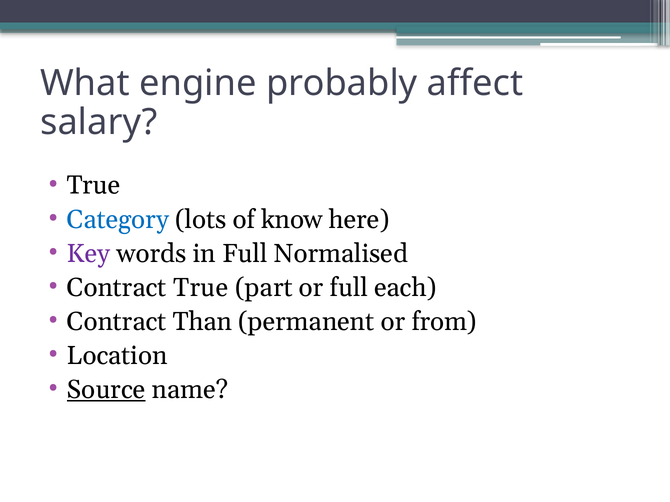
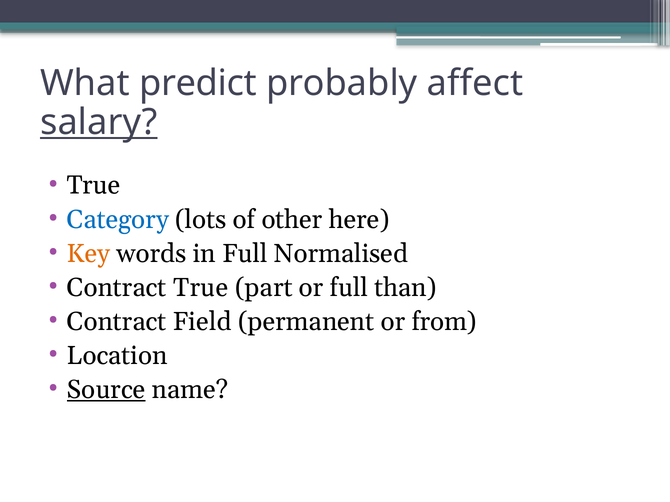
engine: engine -> predict (198, 83)
salary underline: none -> present (99, 123)
know: know -> other (292, 220)
Key colour: purple -> orange (89, 254)
each: each -> than (405, 288)
Than: Than -> Field (202, 322)
